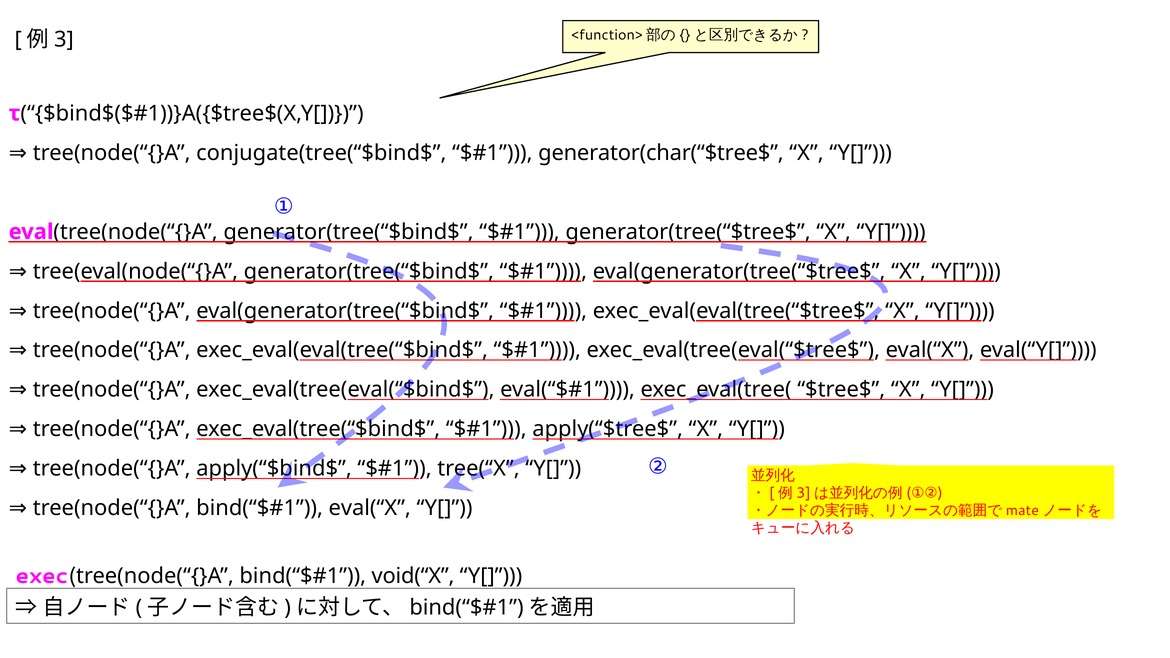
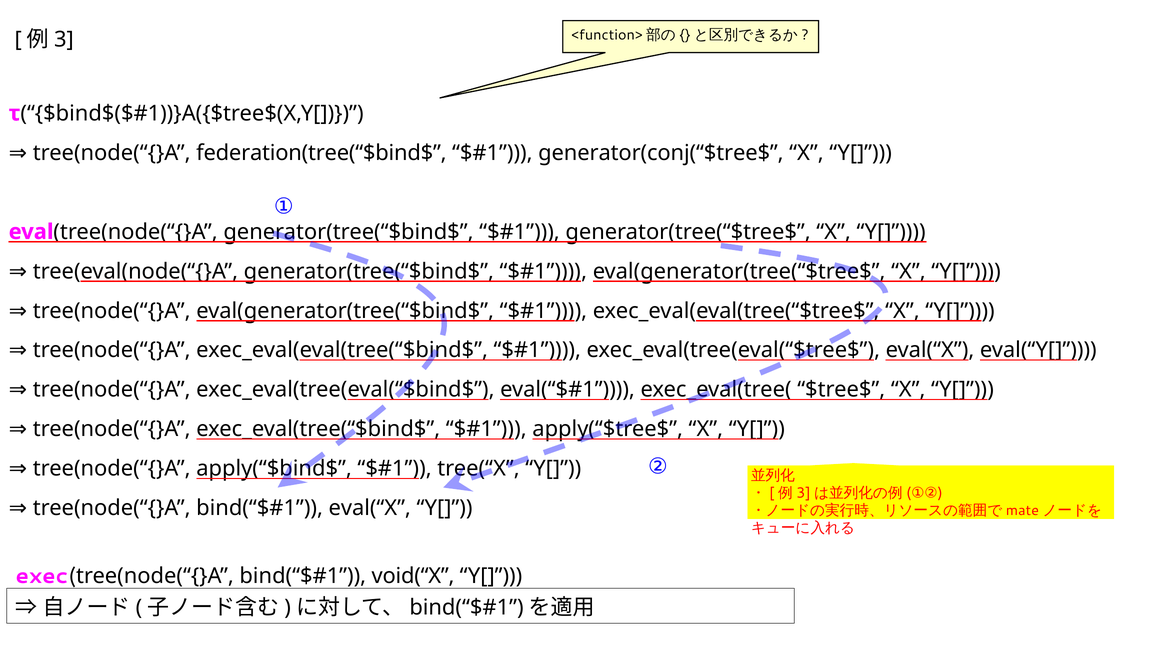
conjugate(tree(“$bind$: conjugate(tree(“$bind$ -> federation(tree(“$bind$ (321, 153)
generator(char(“$tree$: generator(char(“$tree$ -> generator(conj(“$tree$ (661, 153)
